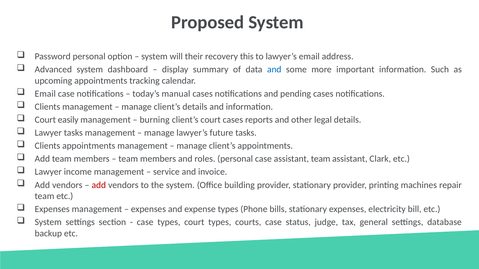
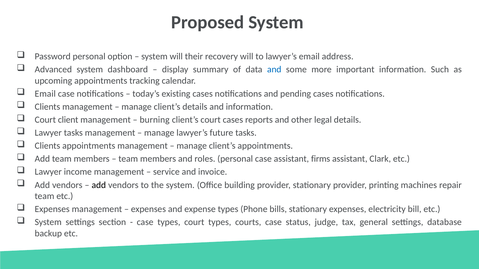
recovery this: this -> will (247, 57)
manual: manual -> existing (176, 94)
easily: easily -> client (68, 120)
assistant team: team -> firms (321, 159)
add colour: red -> black (99, 185)
